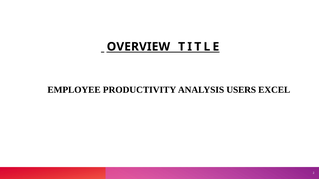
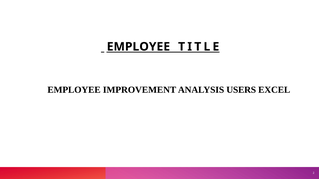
OVERVIEW: OVERVIEW -> EMPLOYEE (138, 47)
PRODUCTIVITY: PRODUCTIVITY -> IMPROVEMENT (140, 90)
